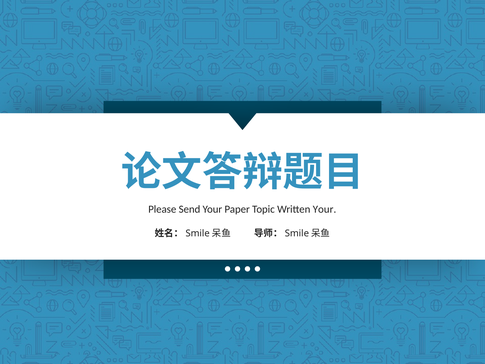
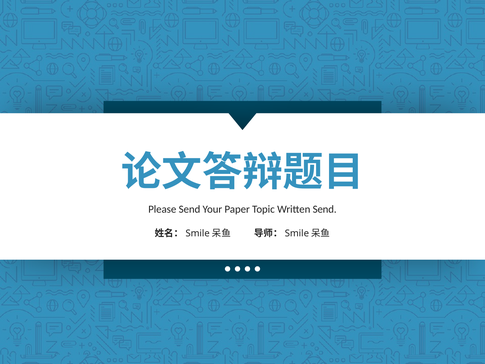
Written Your: Your -> Send (325, 209)
